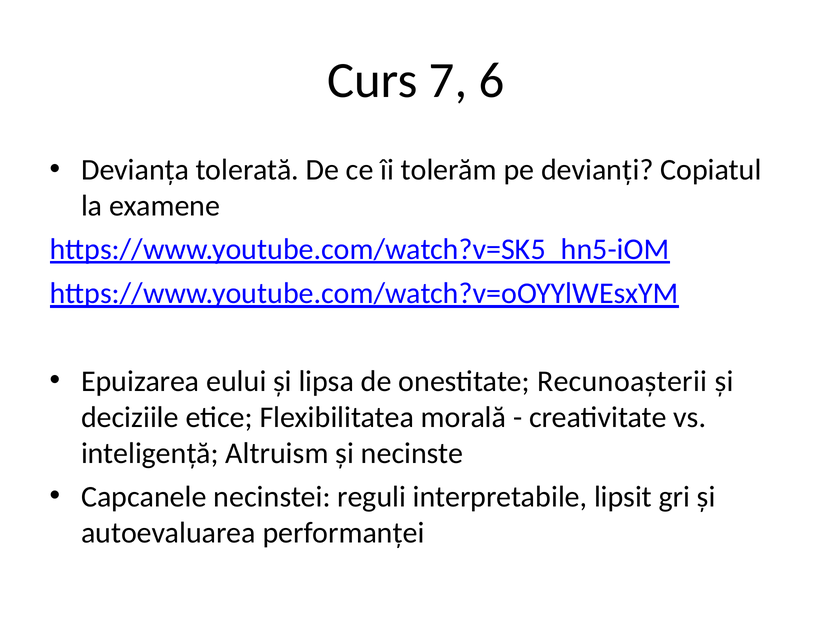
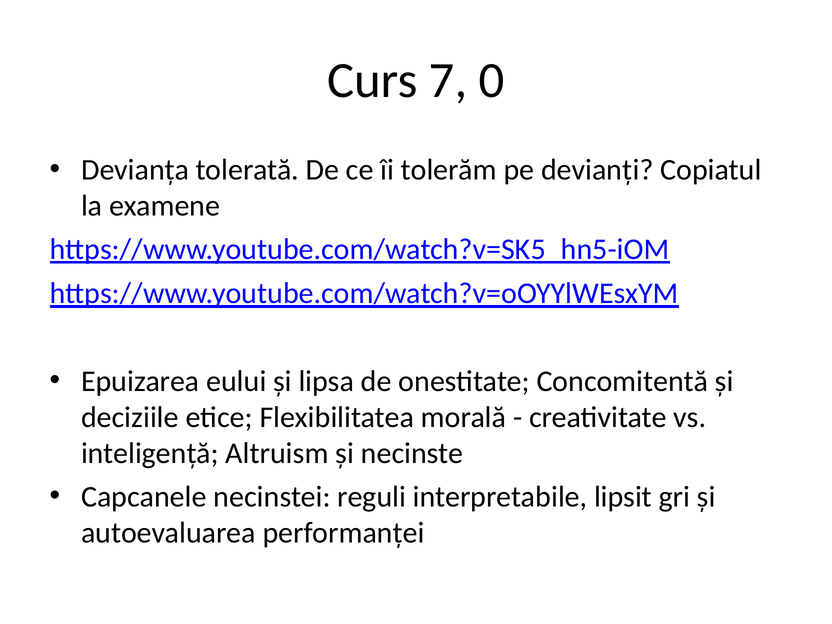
6: 6 -> 0 (492, 81)
Recunoaşterii: Recunoaşterii -> Concomitentă (622, 381)
